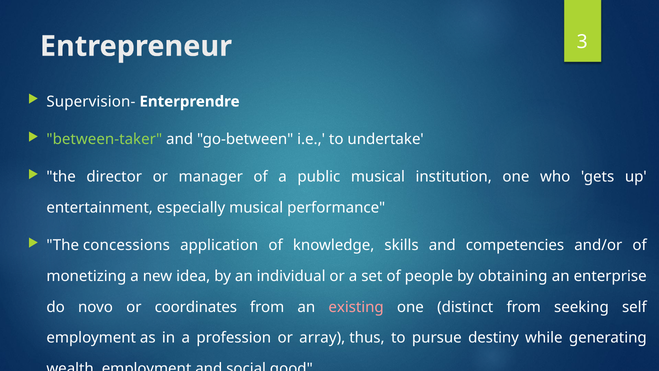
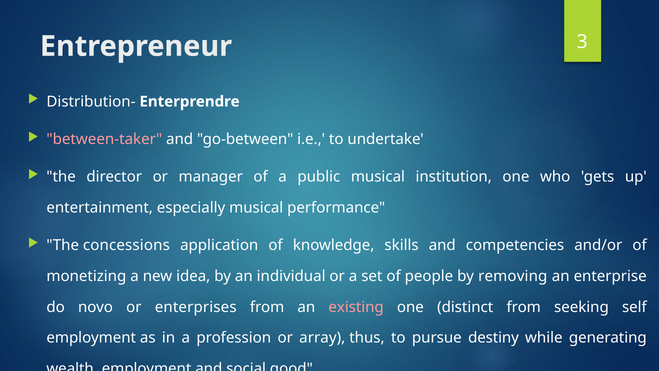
Supervision-: Supervision- -> Distribution- (91, 101)
between-taker colour: light green -> pink (104, 139)
obtaining: obtaining -> removing (513, 276)
coordinates: coordinates -> enterprises (196, 307)
